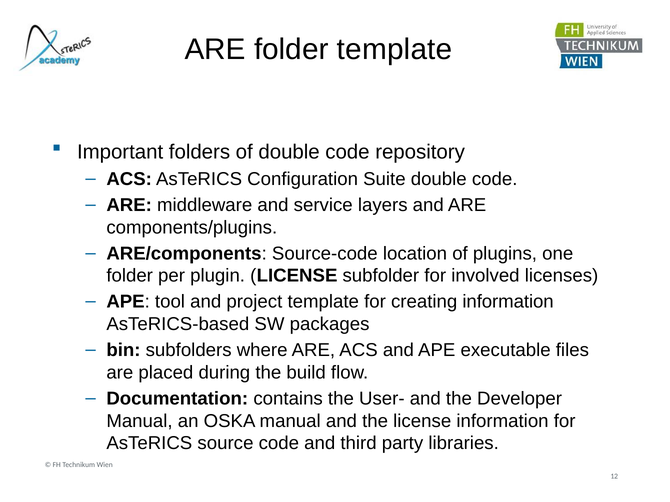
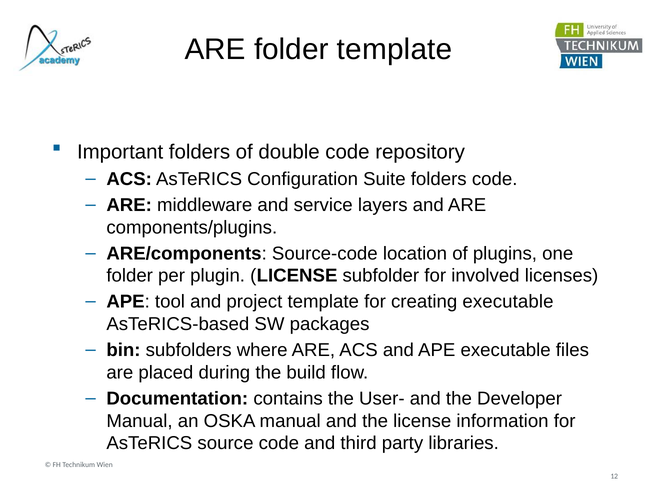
Suite double: double -> folders (439, 179)
creating information: information -> executable (508, 302)
